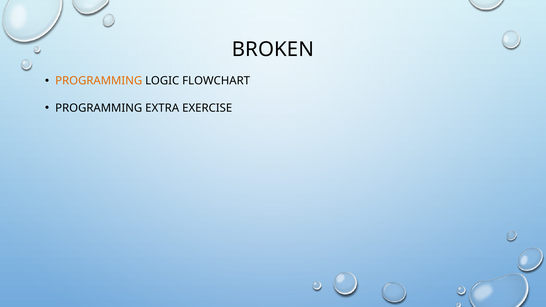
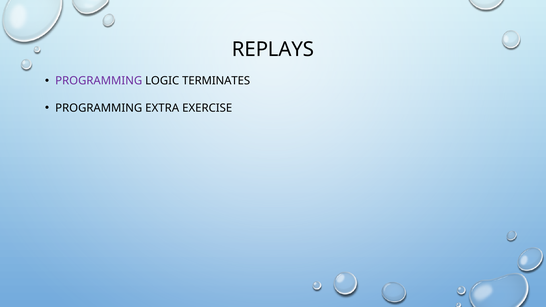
BROKEN: BROKEN -> REPLAYS (273, 49)
PROGRAMMING colour: orange -> purple (99, 81)
FLOWCHART: FLOWCHART -> TERMINATES (216, 81)
